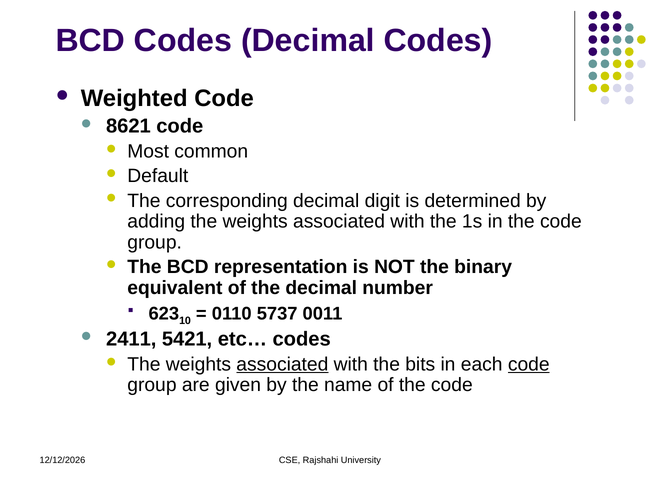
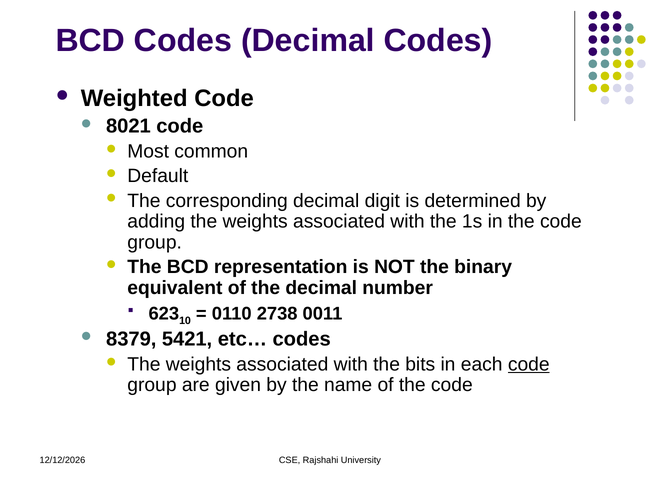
8621: 8621 -> 8021 (128, 126)
5737: 5737 -> 2738 (277, 314)
2411: 2411 -> 8379 (131, 339)
associated underline: present -> none (282, 364)
